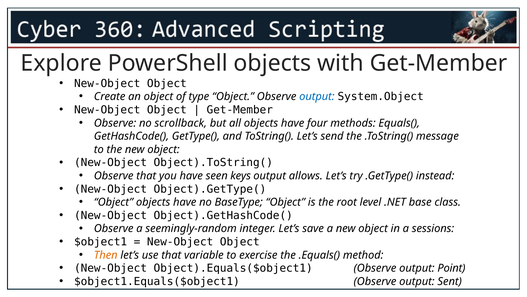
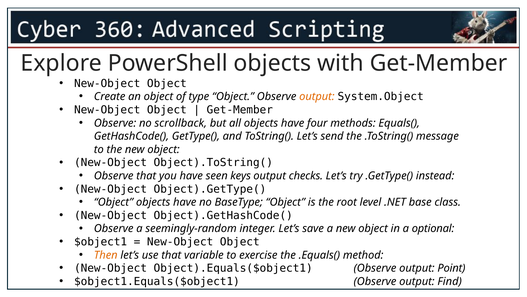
output colour: blue -> orange (317, 96)
allows: allows -> checks (306, 176)
sessions: sessions -> optional (433, 228)
Sent: Sent -> Find (450, 281)
